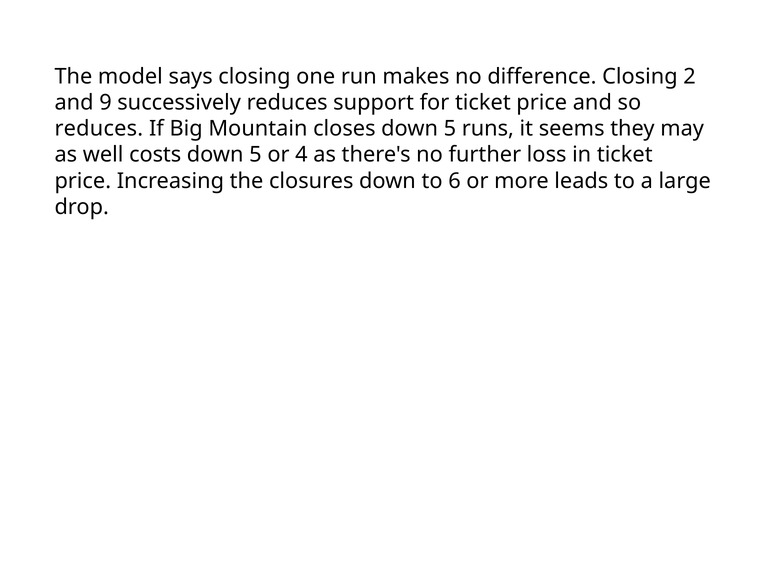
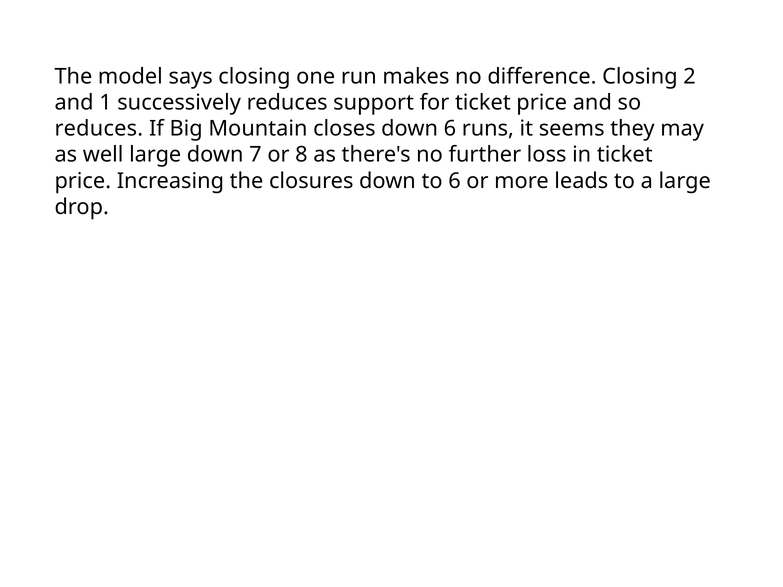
9: 9 -> 1 (106, 103)
closes down 5: 5 -> 6 (450, 129)
well costs: costs -> large (155, 155)
5: 5 -> 7 (255, 155)
4: 4 -> 8 (301, 155)
